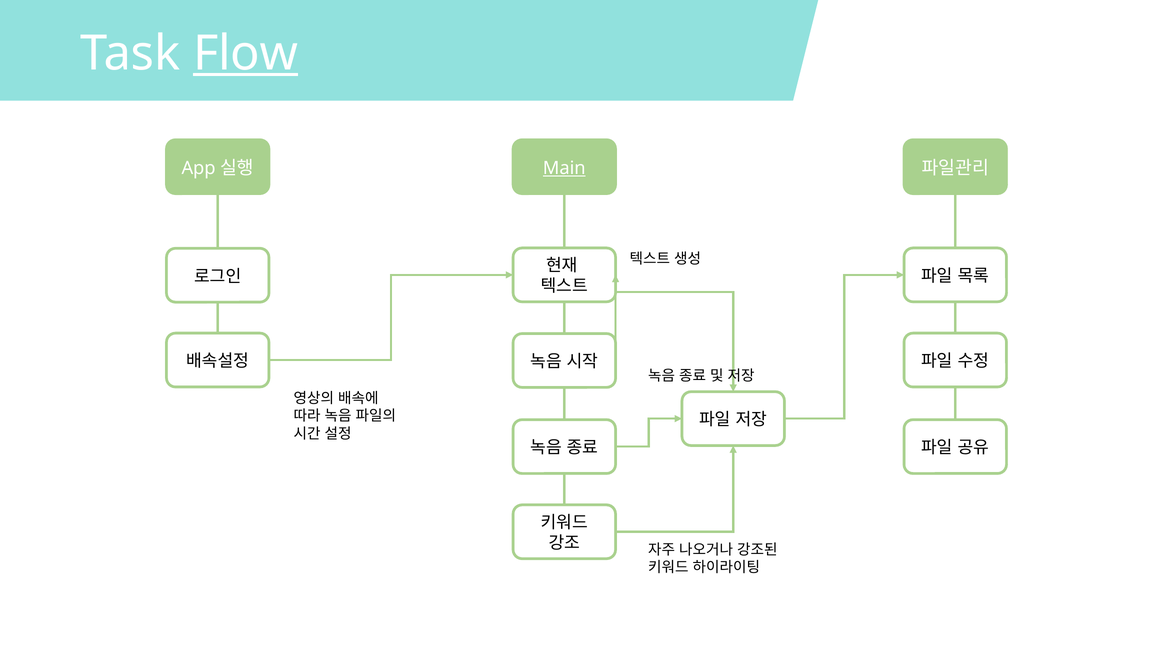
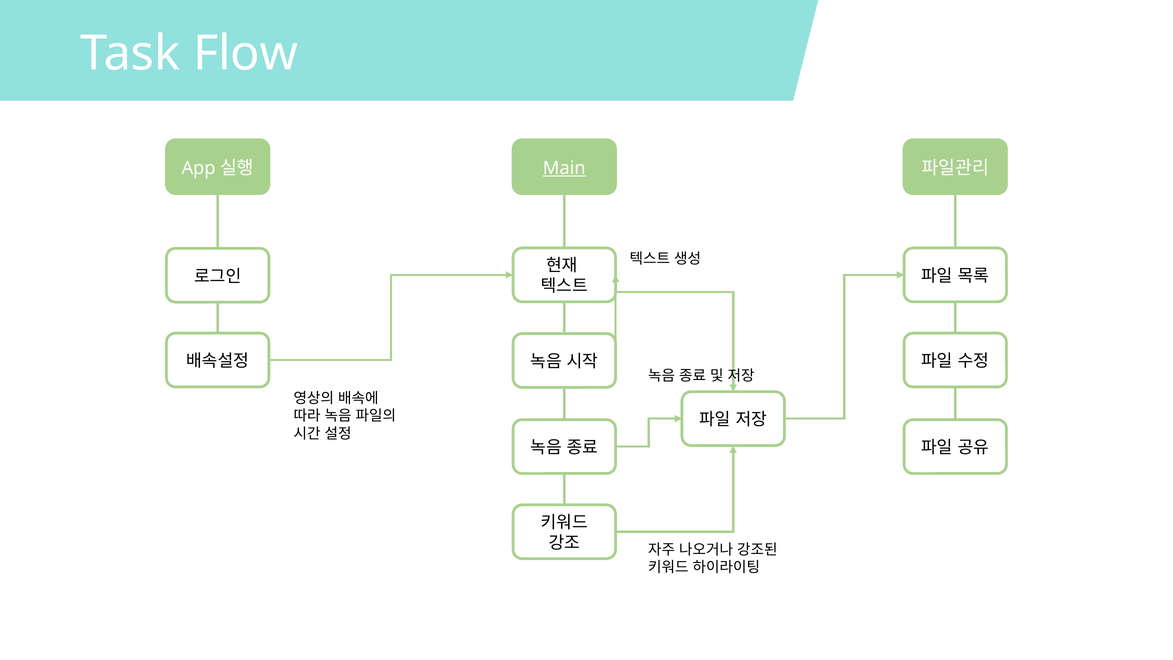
Flow underline: present -> none (246, 53)
